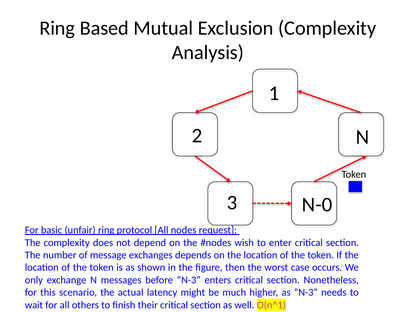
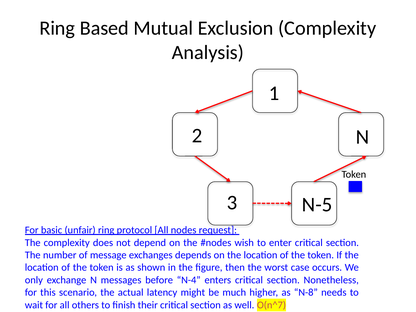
N-0: N-0 -> N-5 (317, 205)
before N-3: N-3 -> N-4 (189, 280)
as N-3: N-3 -> N-8 (306, 293)
O(n^1: O(n^1 -> O(n^7 (271, 305)
